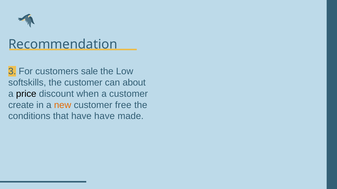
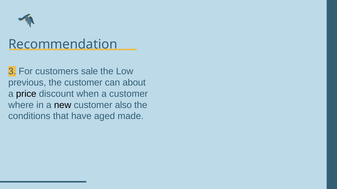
softskills: softskills -> previous (27, 83)
create: create -> where (21, 105)
new colour: orange -> black (63, 105)
free: free -> also (123, 105)
have have: have -> aged (105, 117)
